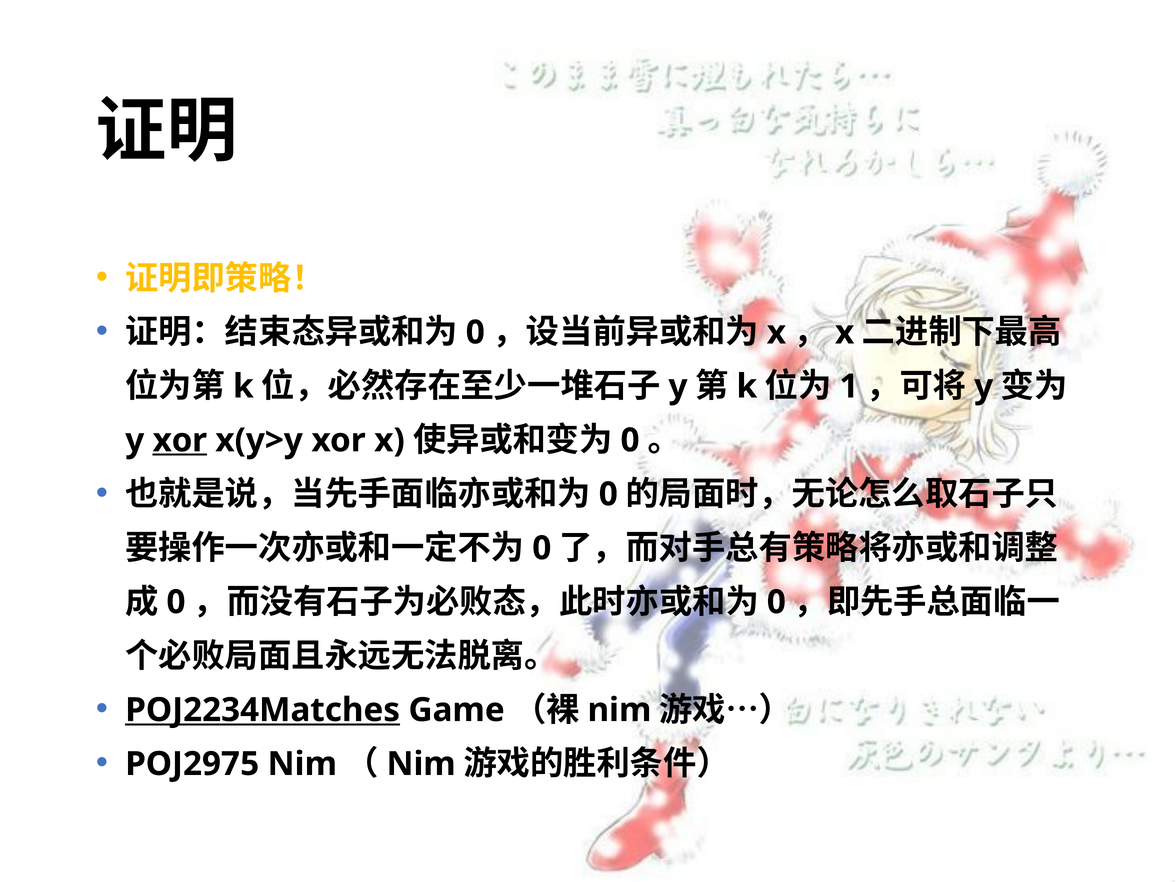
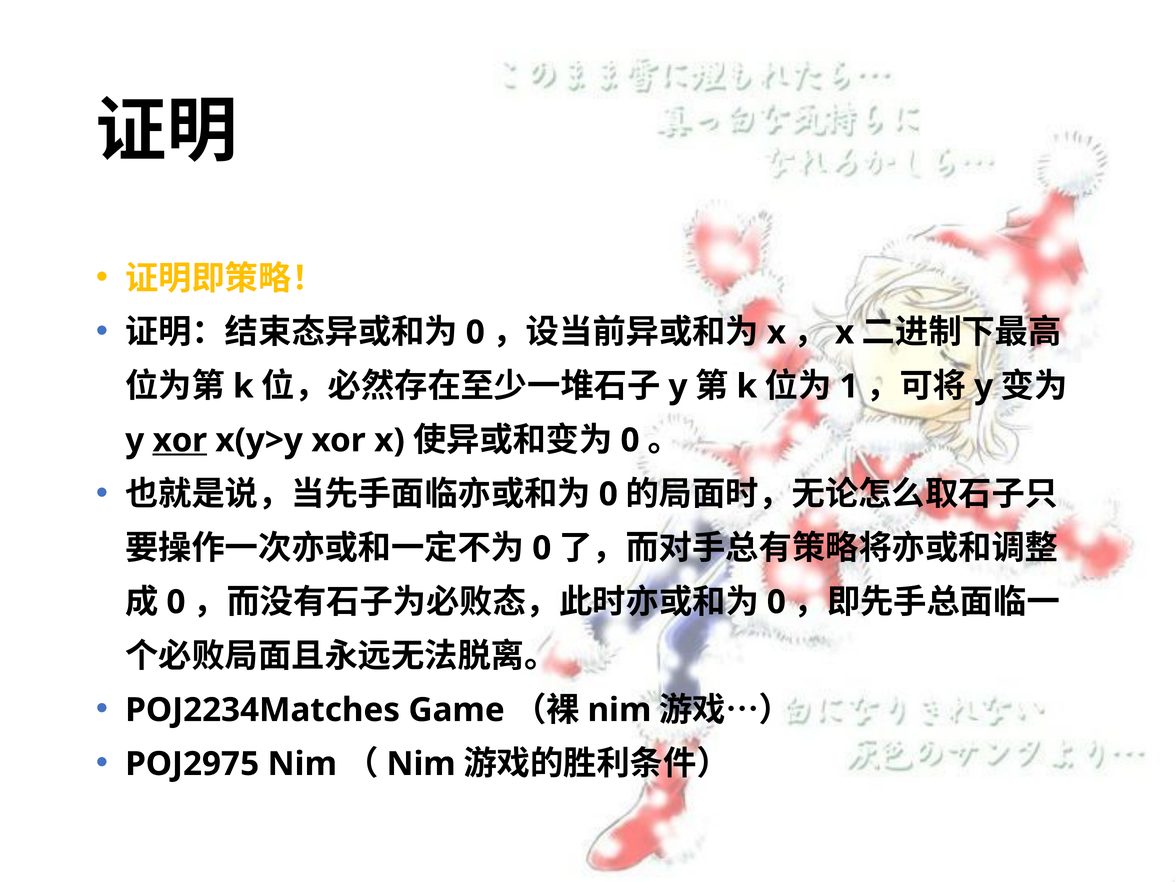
POJ2234Matches underline: present -> none (263, 710)
